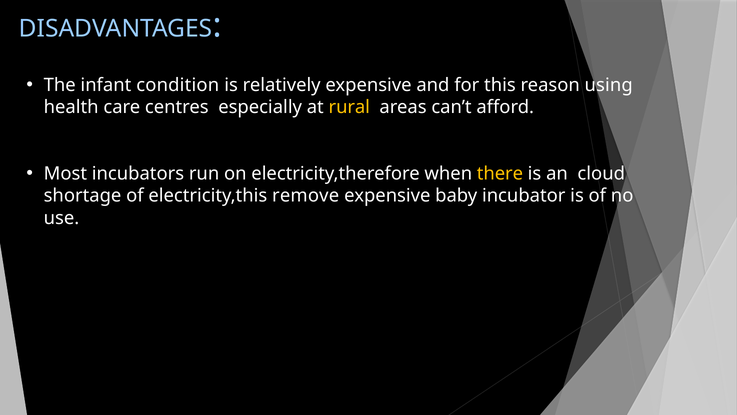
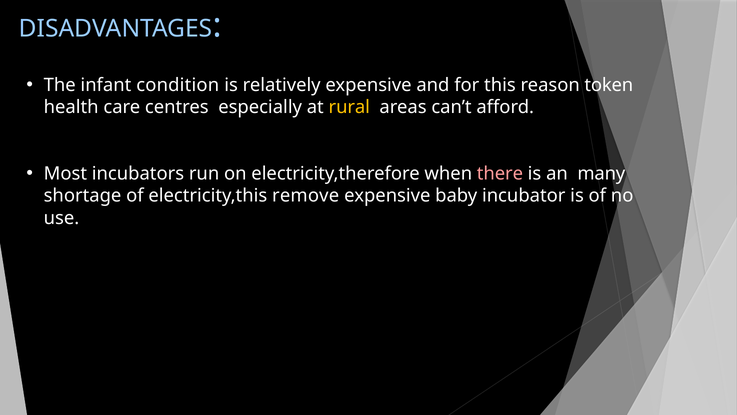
using: using -> token (609, 85)
there colour: yellow -> pink (500, 174)
cloud: cloud -> many (601, 174)
